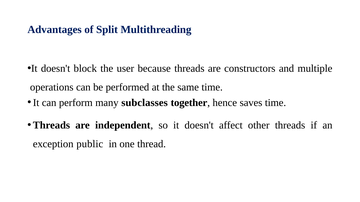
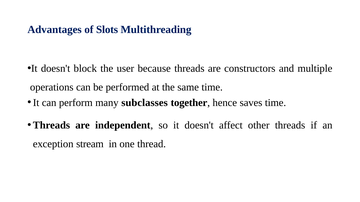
Split: Split -> Slots (107, 30)
public: public -> stream (90, 144)
